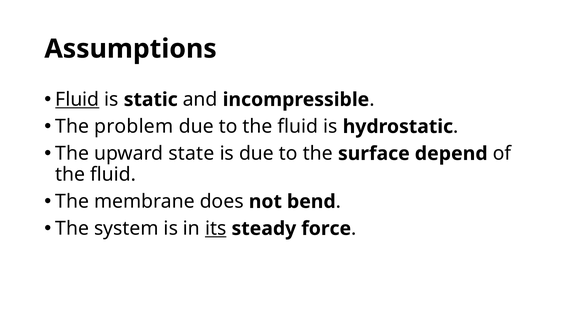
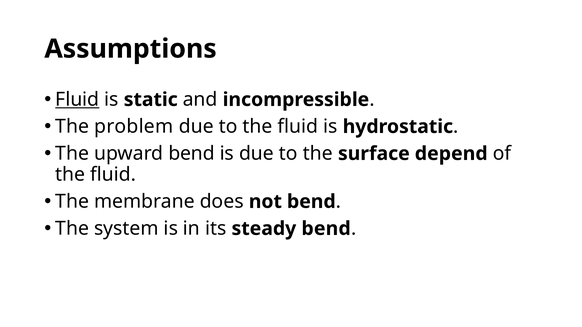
upward state: state -> bend (192, 154)
its underline: present -> none (216, 229)
steady force: force -> bend (326, 229)
